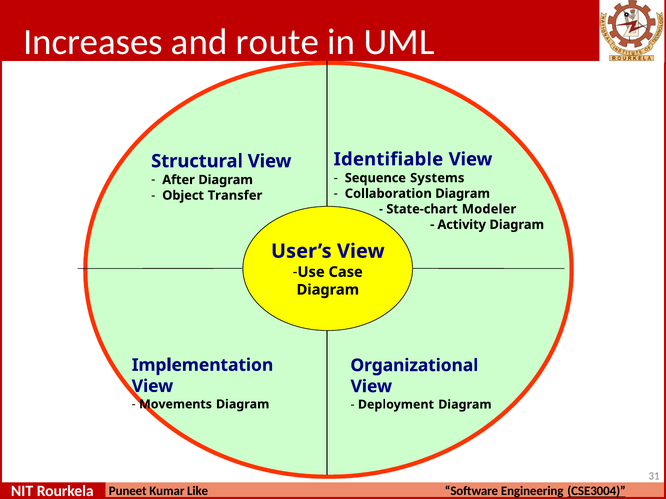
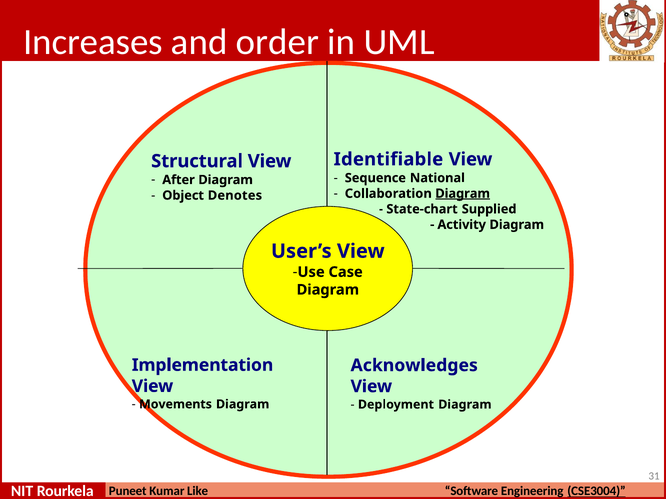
route: route -> order (278, 42)
Systems: Systems -> National (437, 178)
Diagram underline: none -> present (463, 194)
Transfer: Transfer -> Denotes (235, 196)
Modeler: Modeler -> Supplied (489, 209)
Organizational: Organizational -> Acknowledges (414, 366)
